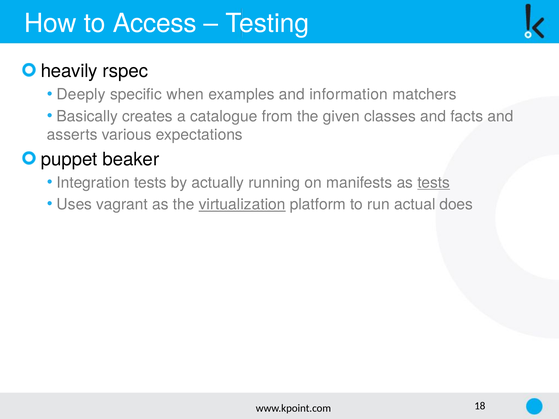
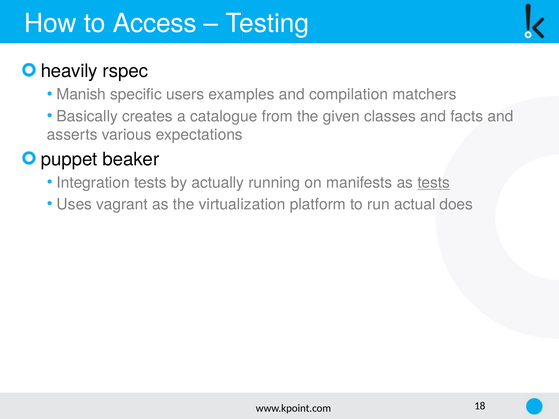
Deeply: Deeply -> Manish (81, 95)
when: when -> users (185, 95)
information: information -> compilation (349, 95)
virtualization underline: present -> none (242, 205)
